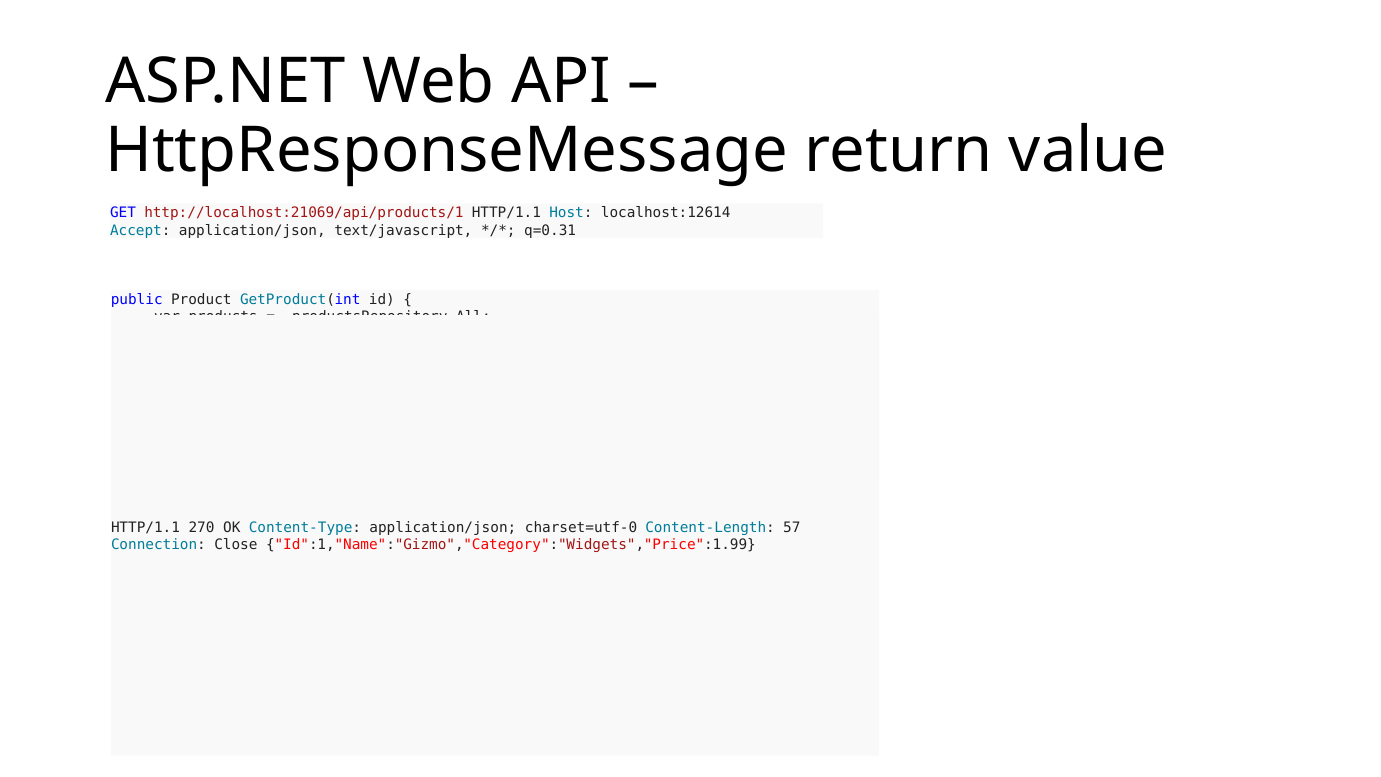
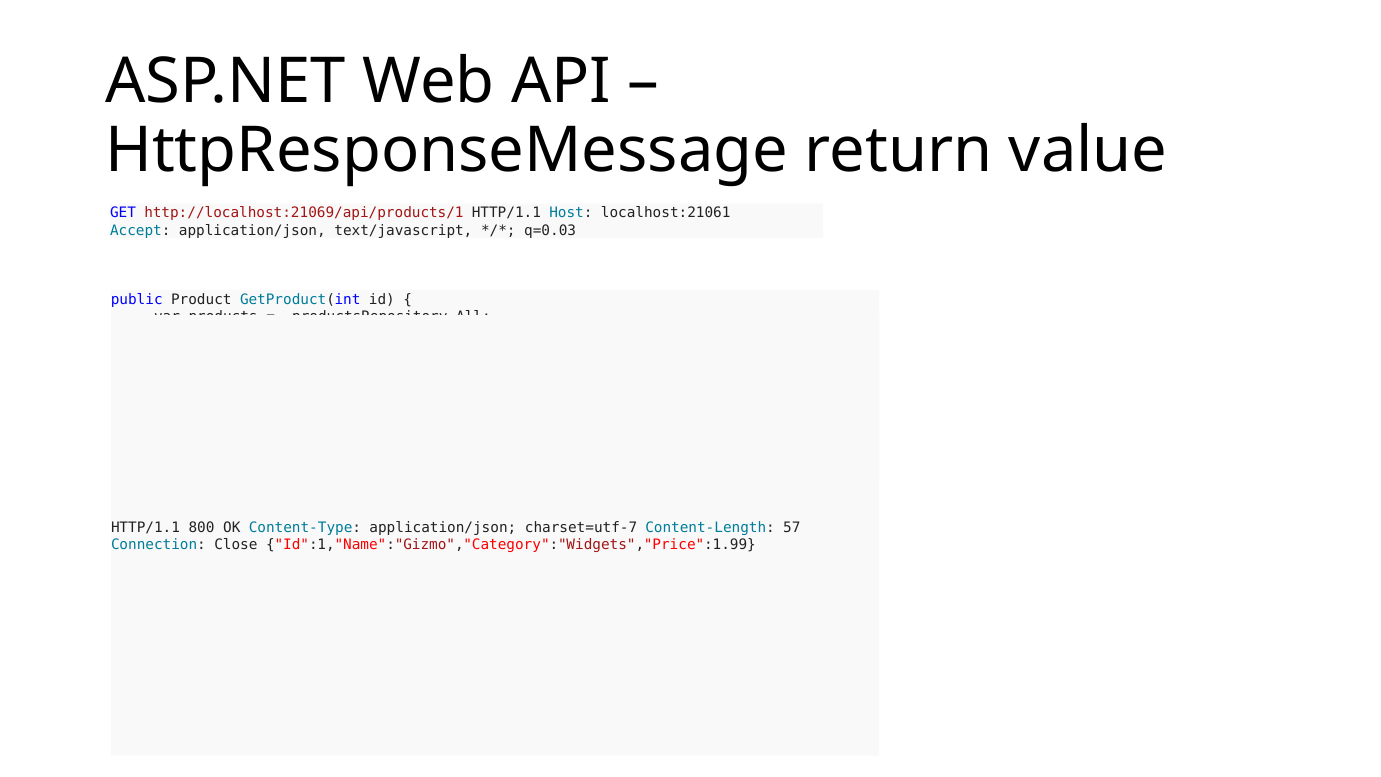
localhost:12614: localhost:12614 -> localhost:21061 (666, 213)
q=0.31: q=0.31 -> q=0.03 (550, 230)
270: 270 -> 800 (202, 528)
charset=utf-0: charset=utf-0 -> charset=utf-7 (581, 528)
